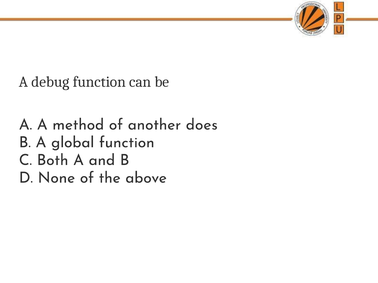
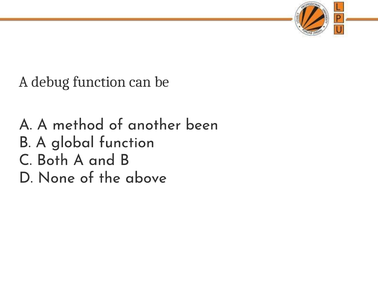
does: does -> been (202, 125)
